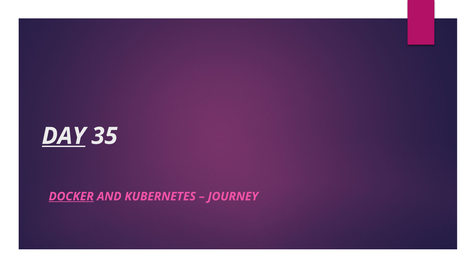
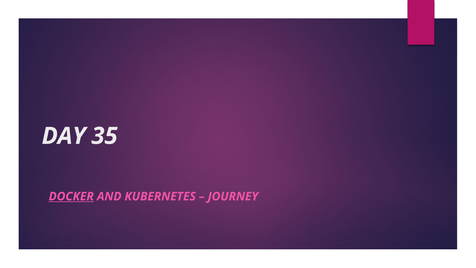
DAY underline: present -> none (64, 136)
